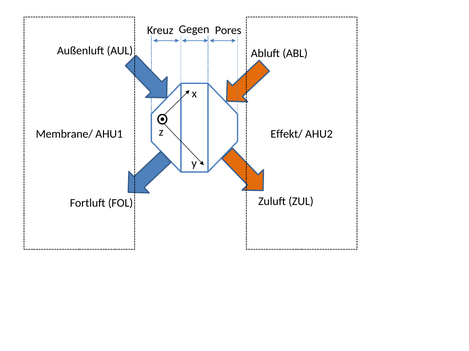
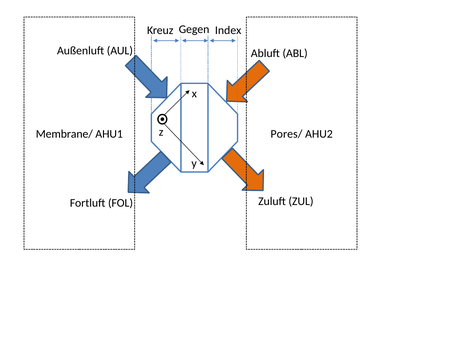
Pores: Pores -> Index (228, 30)
Effekt/: Effekt/ -> Pores/ (286, 134)
